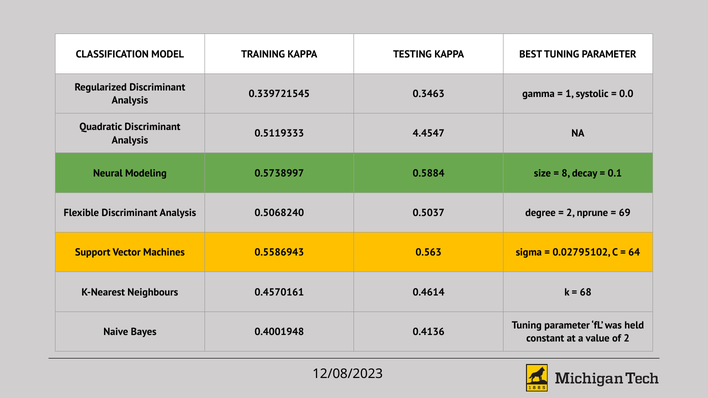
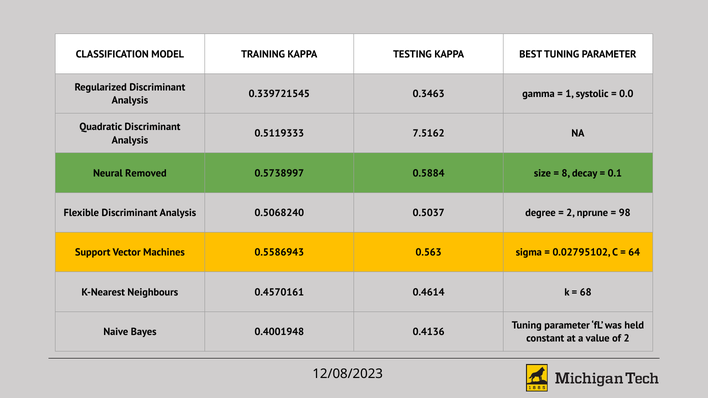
4.4547: 4.4547 -> 7.5162 (429, 134)
Modeling: Modeling -> Removed (146, 173)
69: 69 -> 98 (625, 213)
